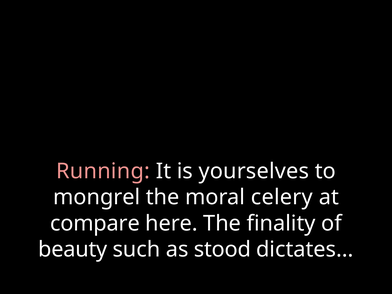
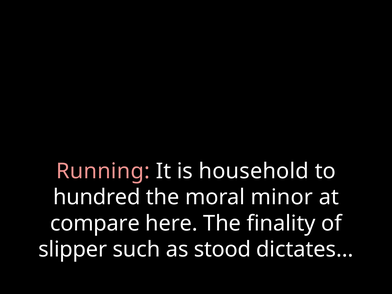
yourselves: yourselves -> household (254, 171)
mongrel: mongrel -> hundred (97, 197)
celery: celery -> minor (282, 197)
beauty: beauty -> slipper (73, 249)
